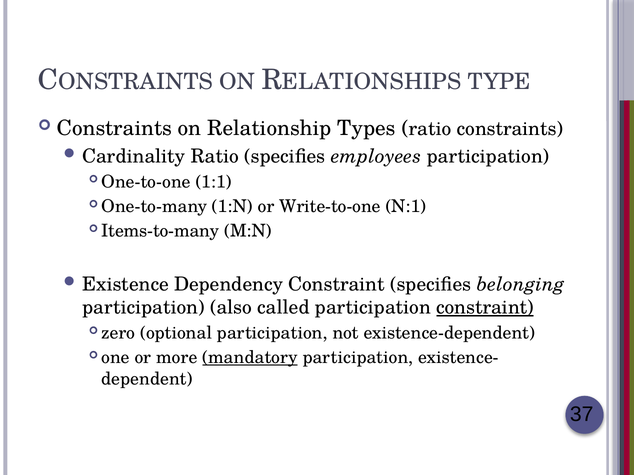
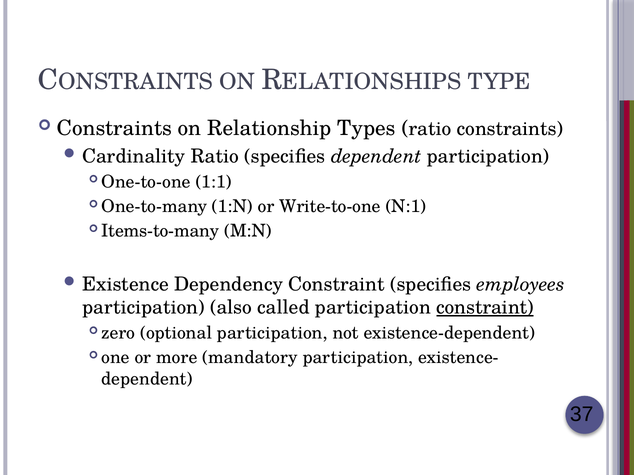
specifies employees: employees -> dependent (376, 156)
belonging: belonging -> employees (521, 285)
mandatory underline: present -> none (250, 358)
